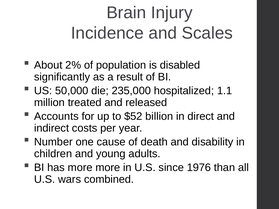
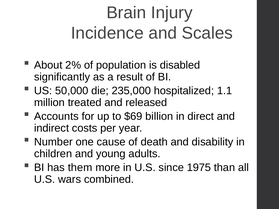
$52: $52 -> $69 (133, 117)
has more: more -> them (80, 168)
1976: 1976 -> 1975 (199, 168)
